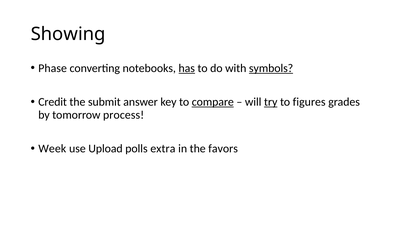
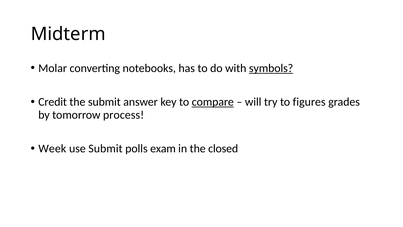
Showing: Showing -> Midterm (68, 34)
Phase: Phase -> Molar (53, 68)
has underline: present -> none (187, 68)
try underline: present -> none (271, 102)
use Upload: Upload -> Submit (105, 148)
extra: extra -> exam (163, 148)
favors: favors -> closed (223, 148)
